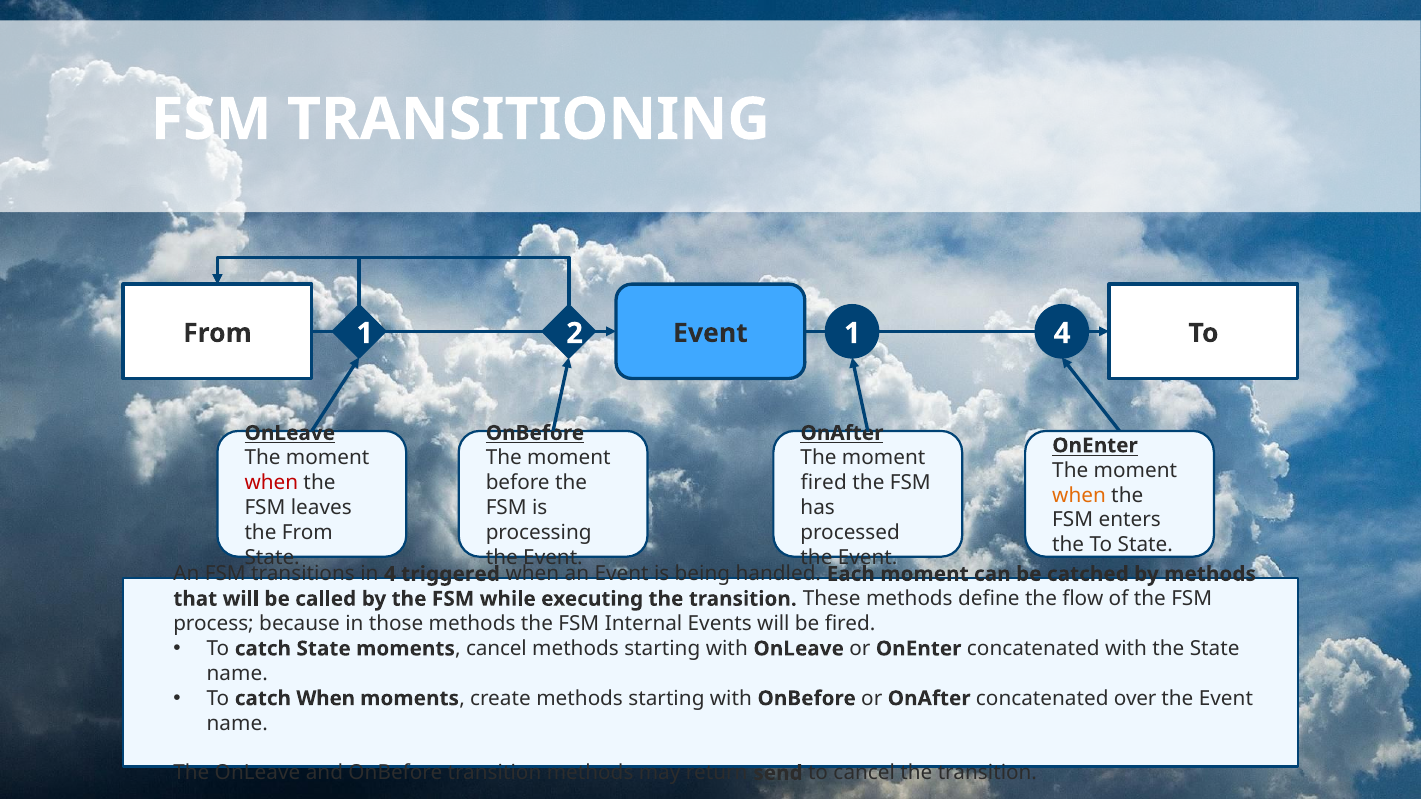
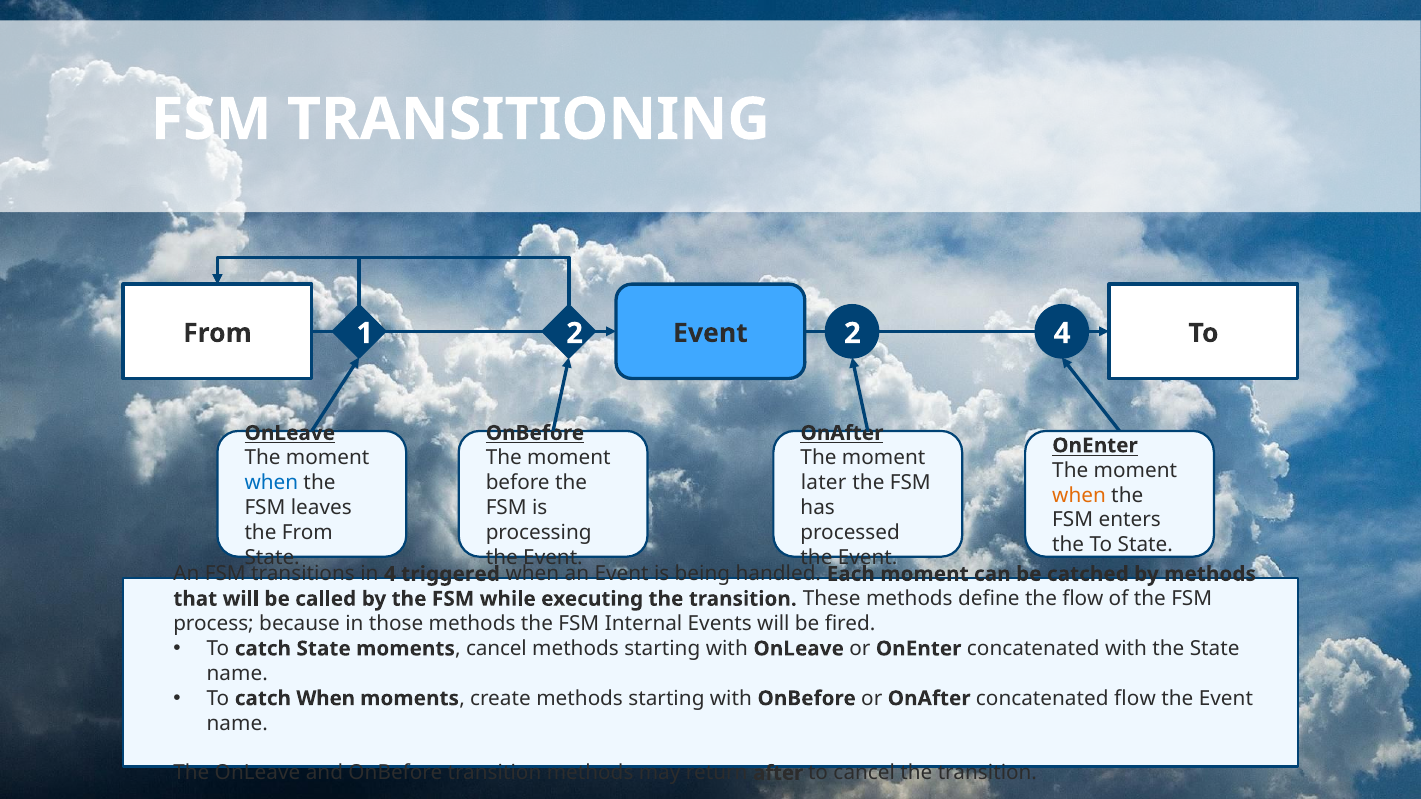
1 1: 1 -> 2 (852, 333)
when colour: red -> blue (271, 483)
fired: fired -> later (824, 483)
concatenated over: over -> flow (1135, 699)
send: send -> after (778, 773)
